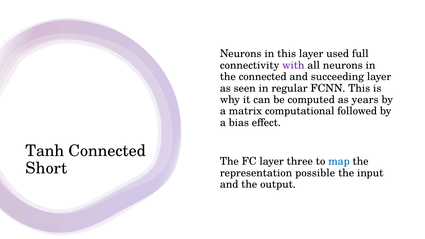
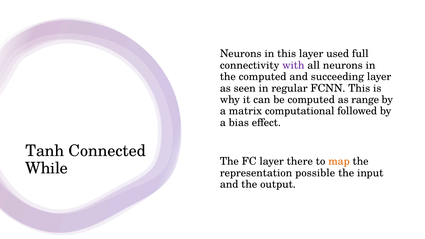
the connected: connected -> computed (263, 77)
years: years -> range (365, 100)
three: three -> there (300, 162)
map colour: blue -> orange (339, 162)
Short: Short -> While (47, 168)
